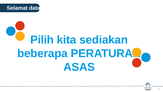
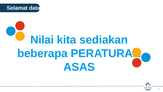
Pilih: Pilih -> Nilai (42, 40)
